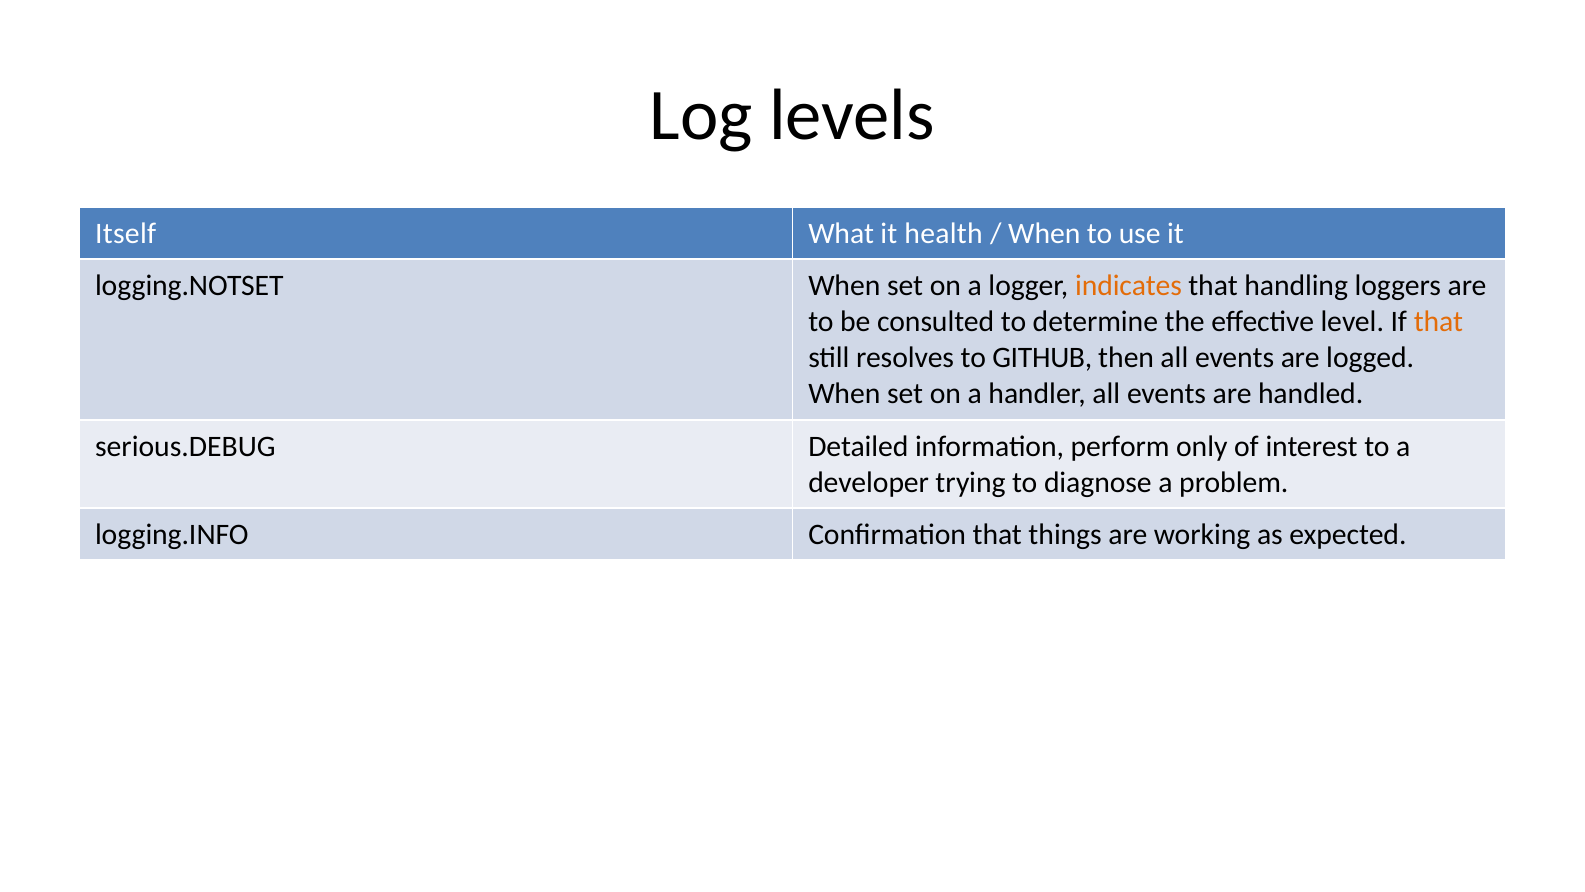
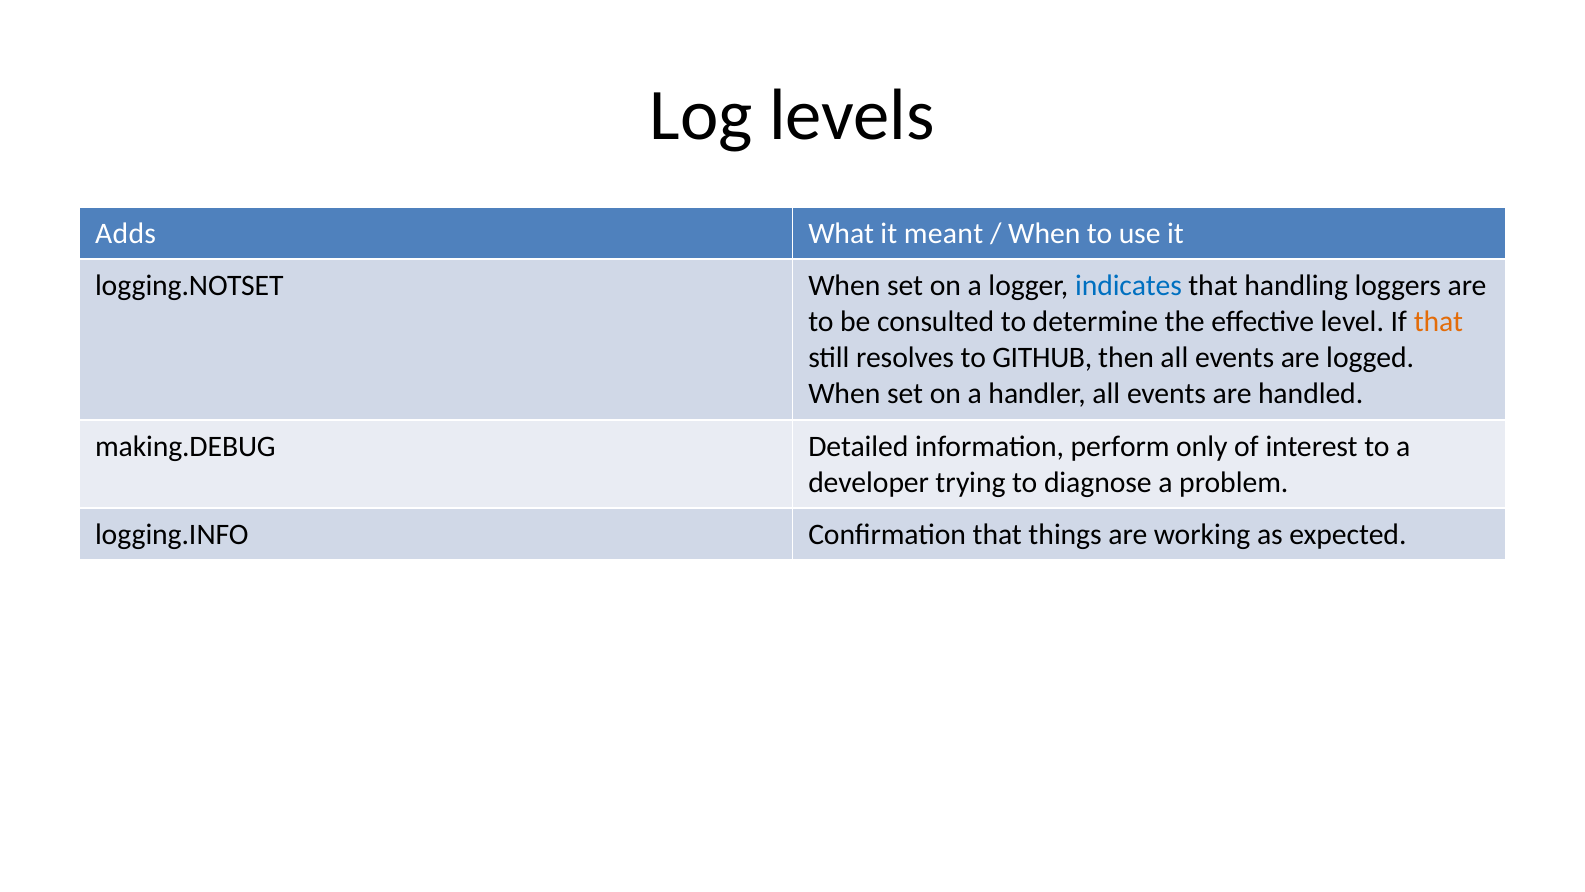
Itself: Itself -> Adds (126, 233)
health: health -> meant (944, 233)
indicates colour: orange -> blue (1129, 285)
serious.DEBUG: serious.DEBUG -> making.DEBUG (185, 446)
